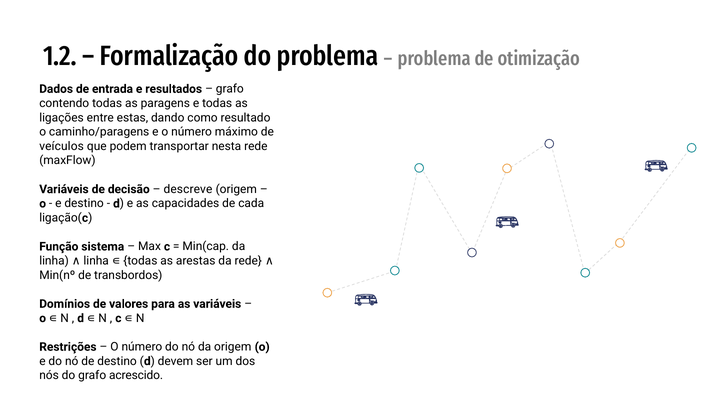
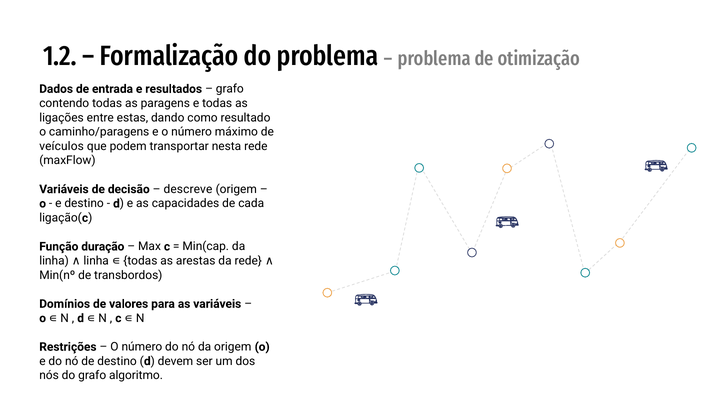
sistema: sistema -> duração (103, 247)
acrescido: acrescido -> algoritmo (136, 376)
